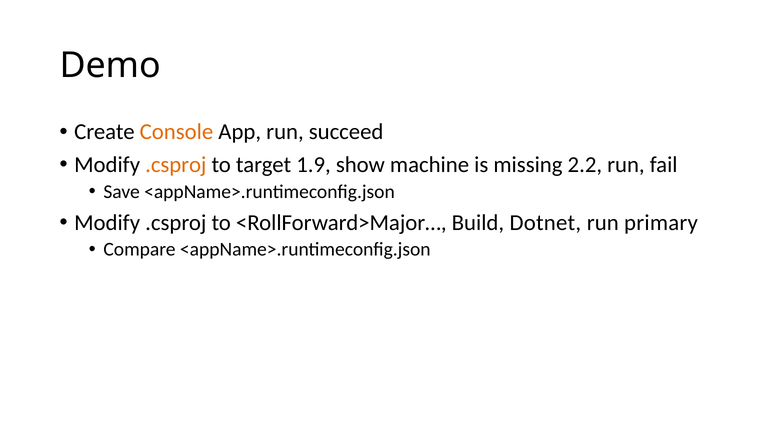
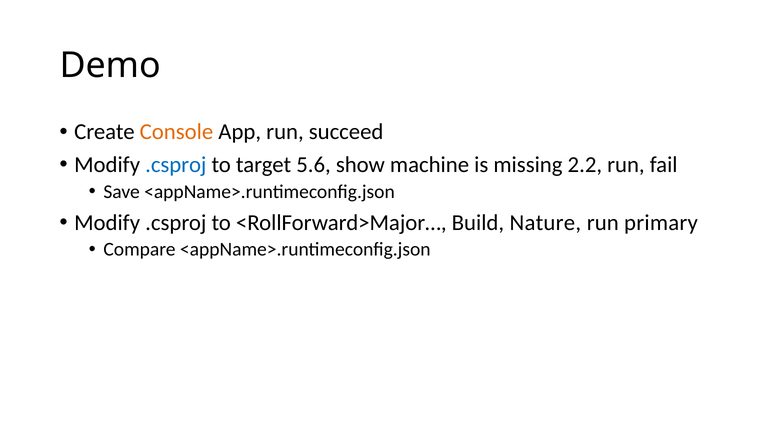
.csproj colour: orange -> blue (176, 165)
1.9: 1.9 -> 5.6 (314, 165)
Dotnet: Dotnet -> Nature (545, 223)
